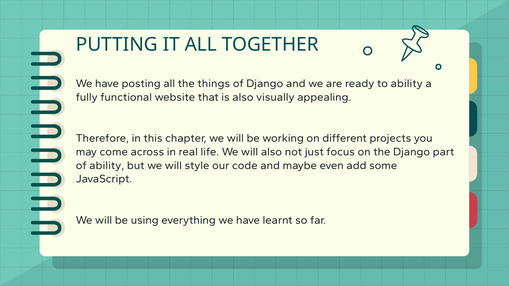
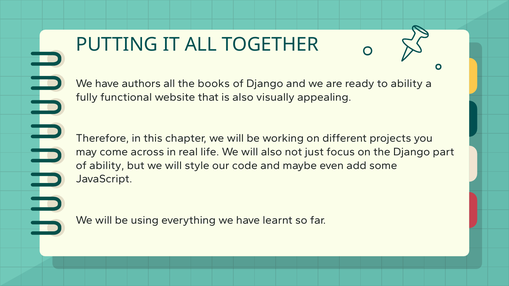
posting: posting -> authors (141, 84)
things: things -> books (214, 84)
